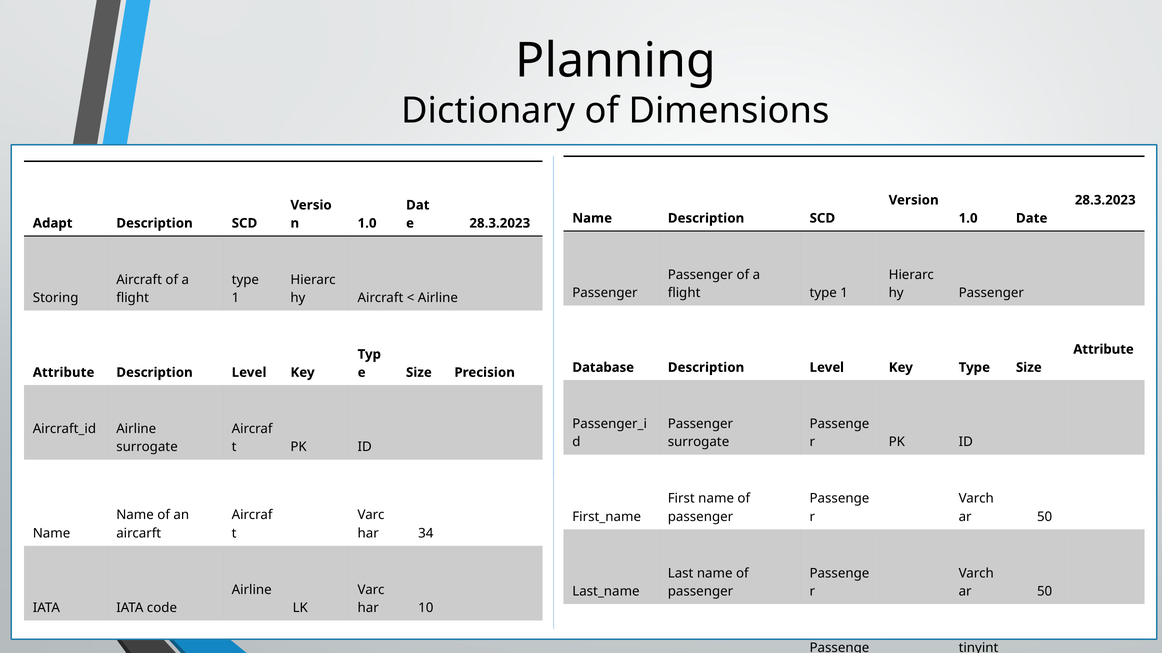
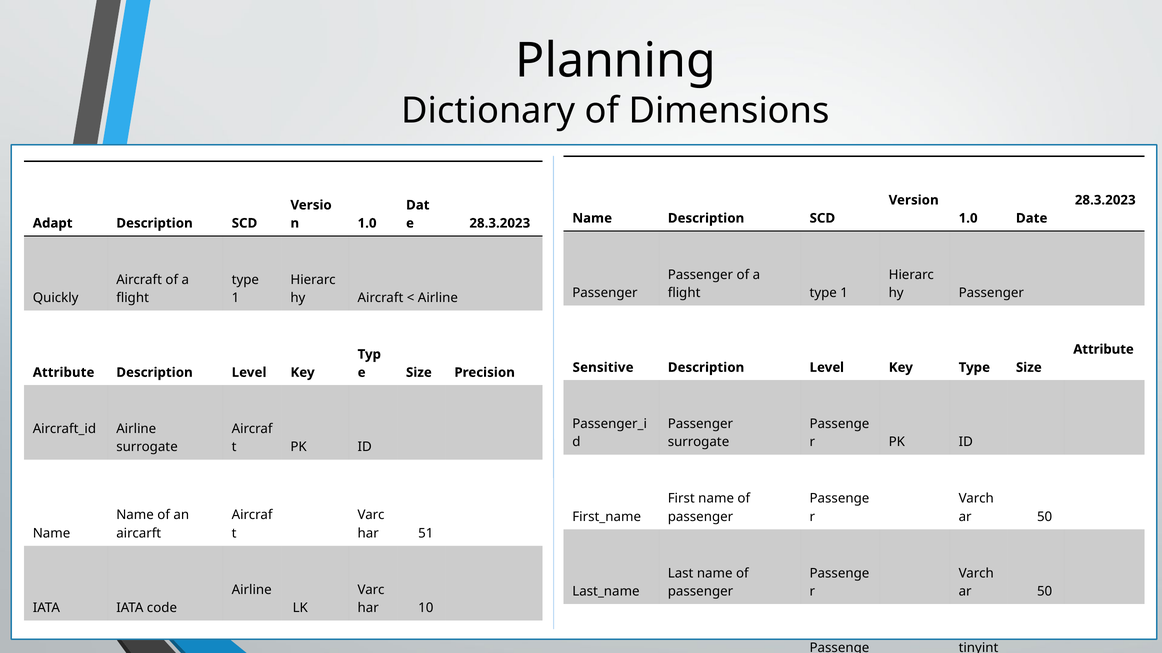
Storing: Storing -> Quickly (56, 298)
Database: Database -> Sensitive (603, 368)
34: 34 -> 51 (426, 534)
